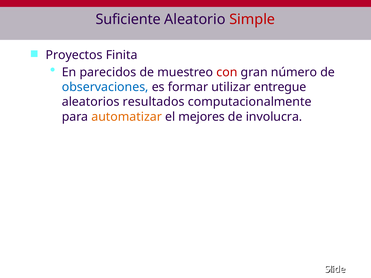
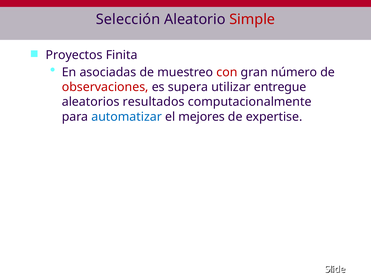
Suficiente: Suficiente -> Selección (128, 19)
parecidos: parecidos -> asociadas (108, 72)
observaciones colour: blue -> red (105, 87)
formar: formar -> supera (188, 87)
automatizar colour: orange -> blue (127, 117)
involucra: involucra -> expertise (274, 117)
